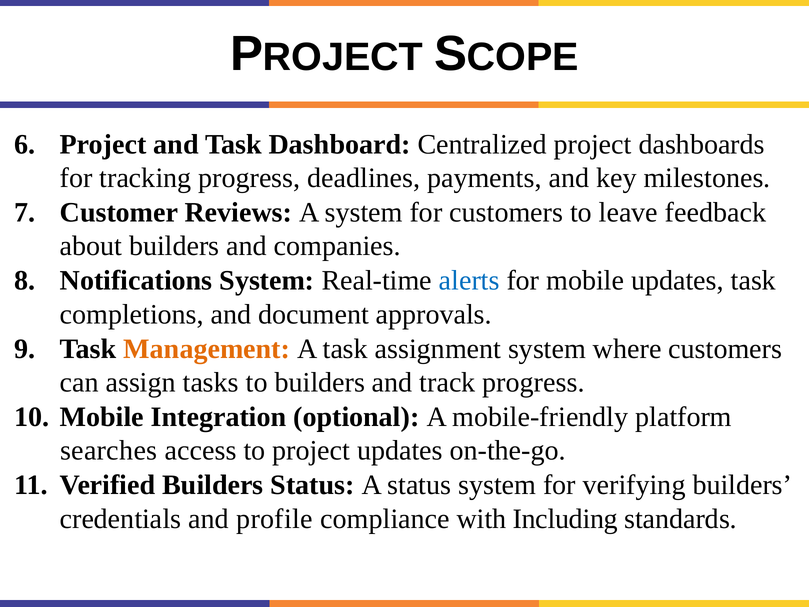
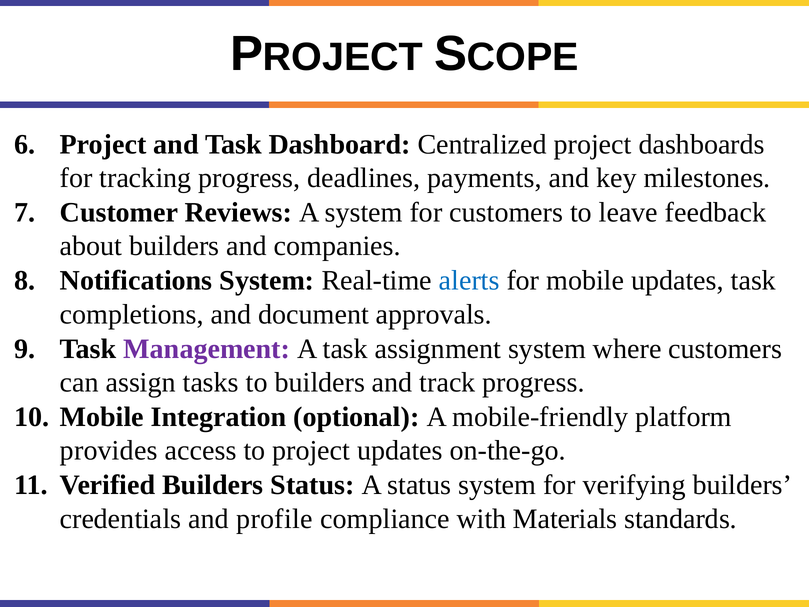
Management colour: orange -> purple (207, 349)
searches: searches -> provides (109, 450)
Including: Including -> Materials (565, 519)
